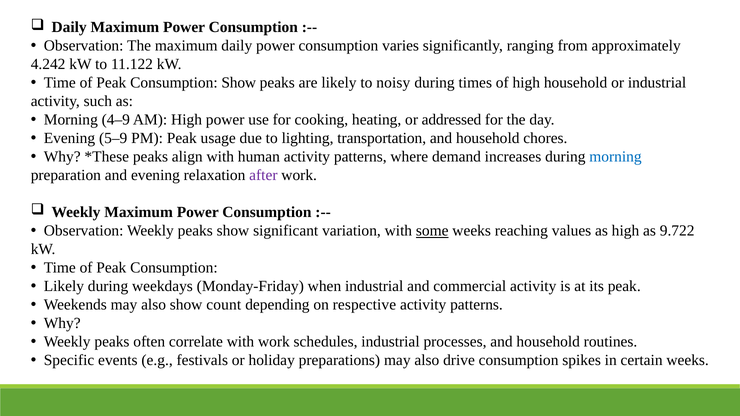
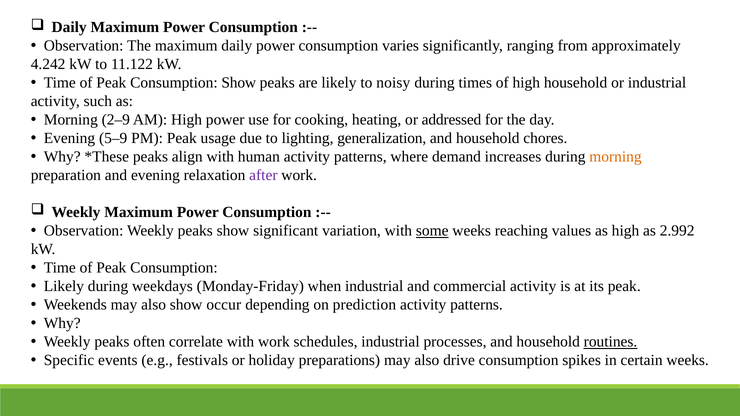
4–9: 4–9 -> 2–9 (116, 120)
transportation: transportation -> generalization (382, 138)
morning colour: blue -> orange (615, 157)
9.722: 9.722 -> 2.992 (677, 231)
count: count -> occur (224, 305)
respective: respective -> prediction (364, 305)
routines underline: none -> present (611, 342)
